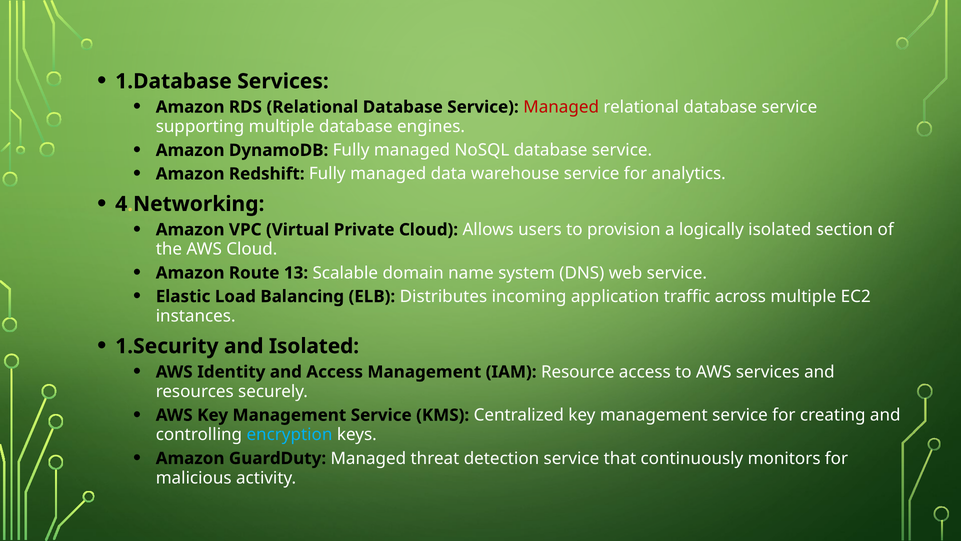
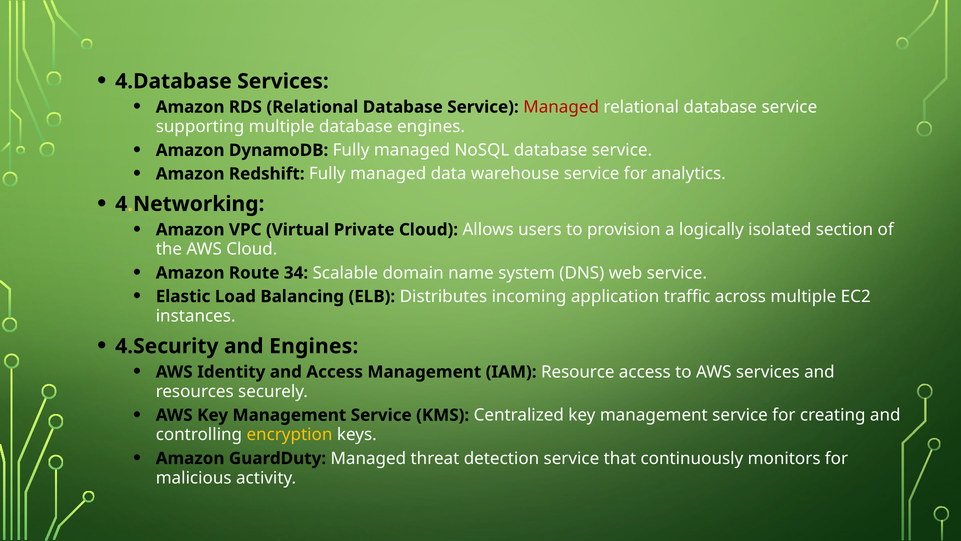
1.Database: 1.Database -> 4.Database (173, 81)
13: 13 -> 34 (296, 273)
1.Security: 1.Security -> 4.Security (167, 346)
and Isolated: Isolated -> Engines (314, 346)
encryption colour: light blue -> yellow (289, 434)
